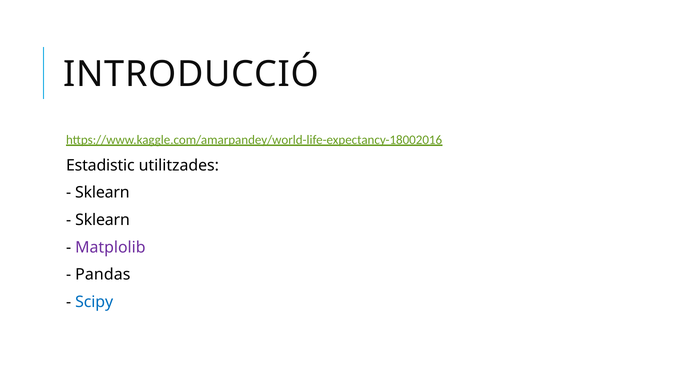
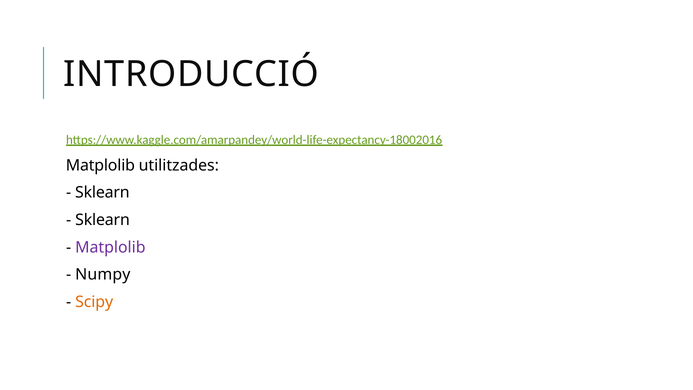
Estadistic: Estadistic -> Matplolib (100, 165)
Pandas: Pandas -> Numpy (103, 274)
Scipy colour: blue -> orange (94, 302)
